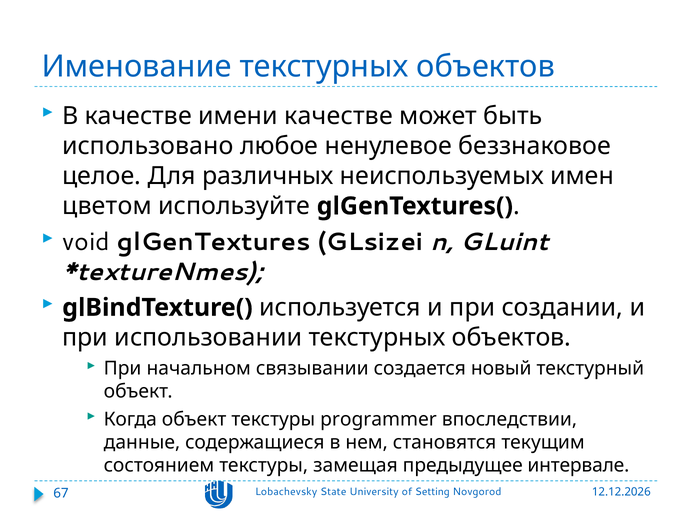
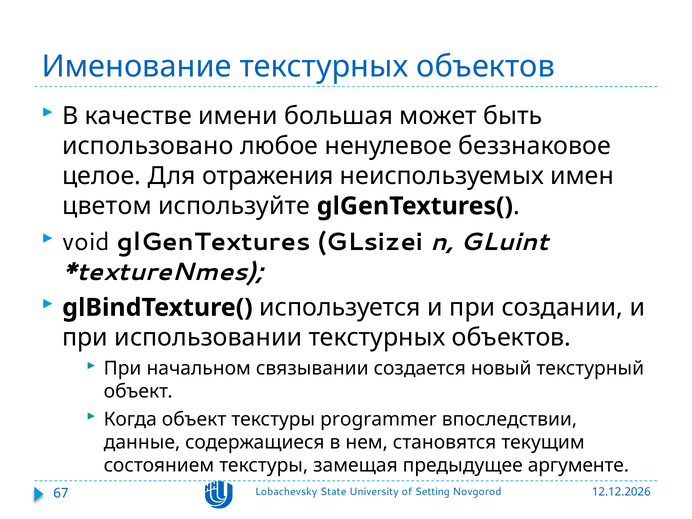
имени качестве: качестве -> большая (339, 116)
различных: различных -> отражения (268, 176)
интервале: интервале -> аргументе (578, 466)
